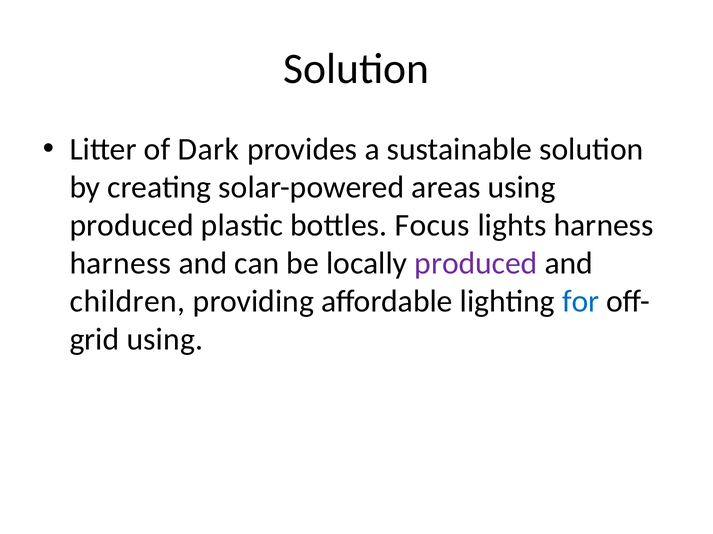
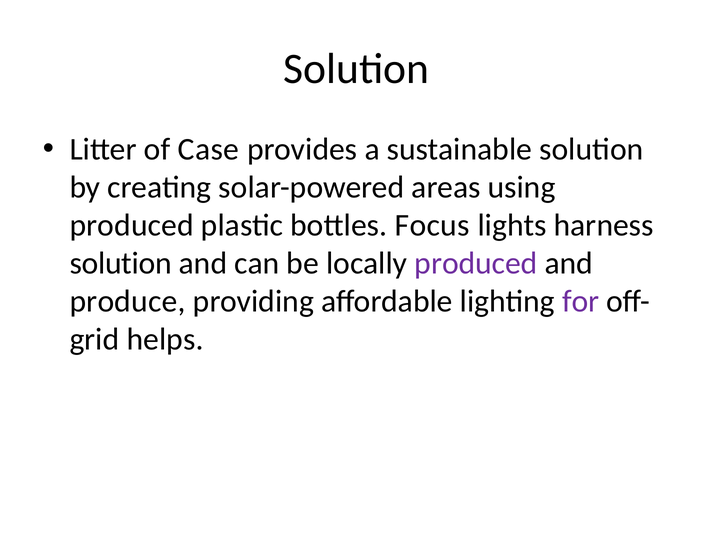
Dark: Dark -> Case (208, 150)
harness: harness -> solution (121, 264)
children: children -> produce (128, 302)
for colour: blue -> purple (581, 302)
using: using -> helps (165, 340)
